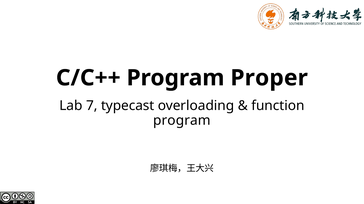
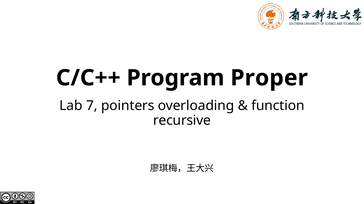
typecast: typecast -> pointers (128, 106)
program: program -> recursive (182, 121)
